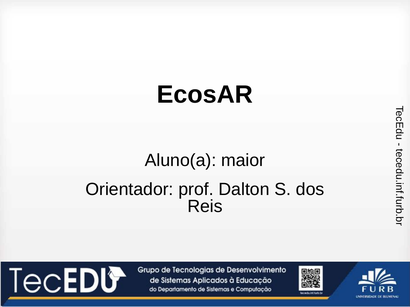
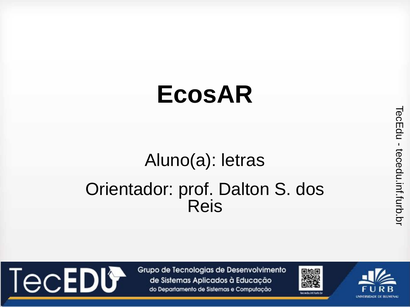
maior: maior -> letras (243, 160)
